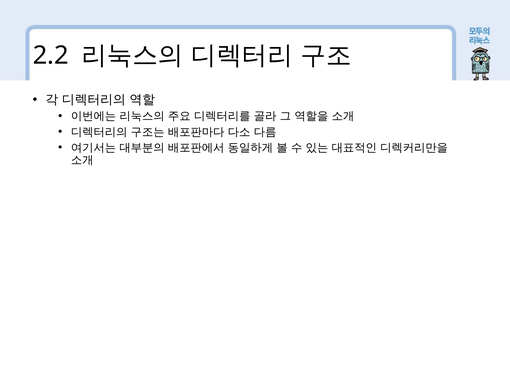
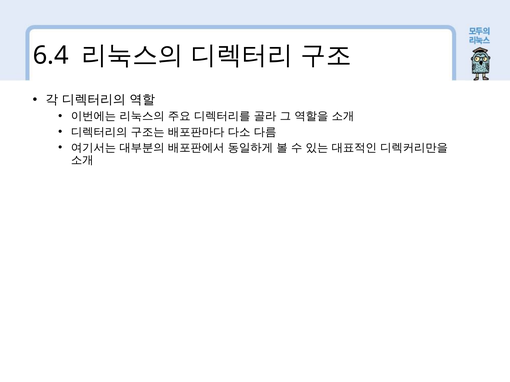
2.2: 2.2 -> 6.4 (51, 55)
